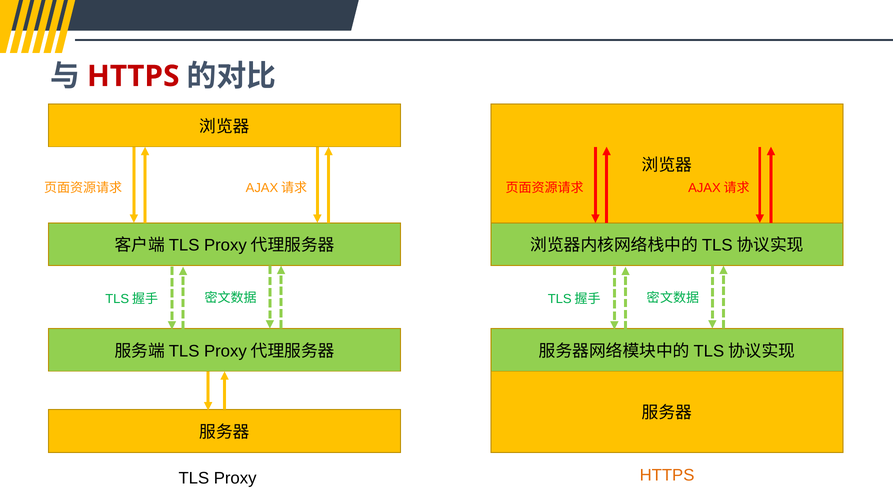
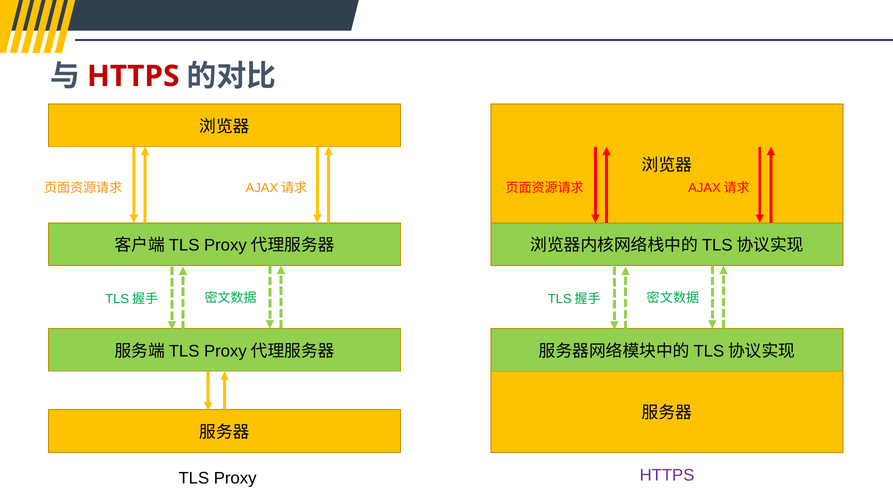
HTTPS colour: orange -> purple (667, 476)
